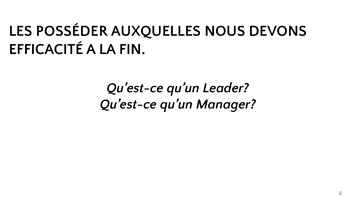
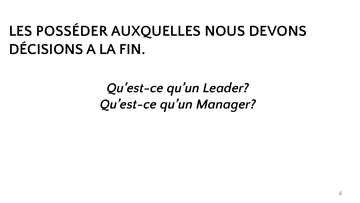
EFFICACITÉ: EFFICACITÉ -> DÉCISIONS (46, 49)
